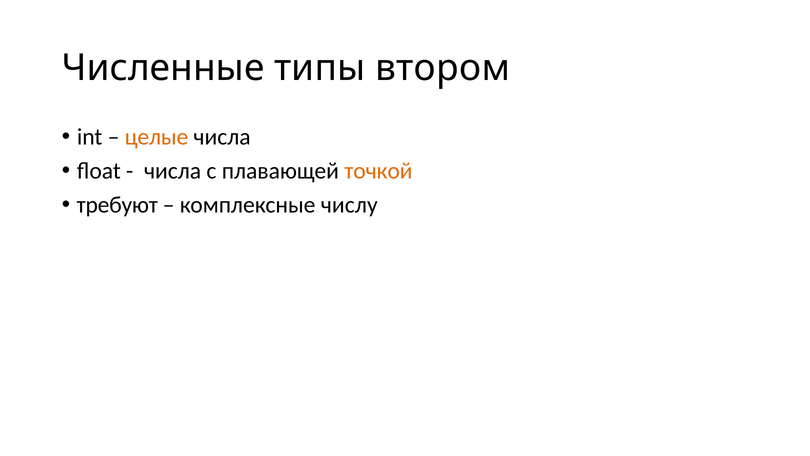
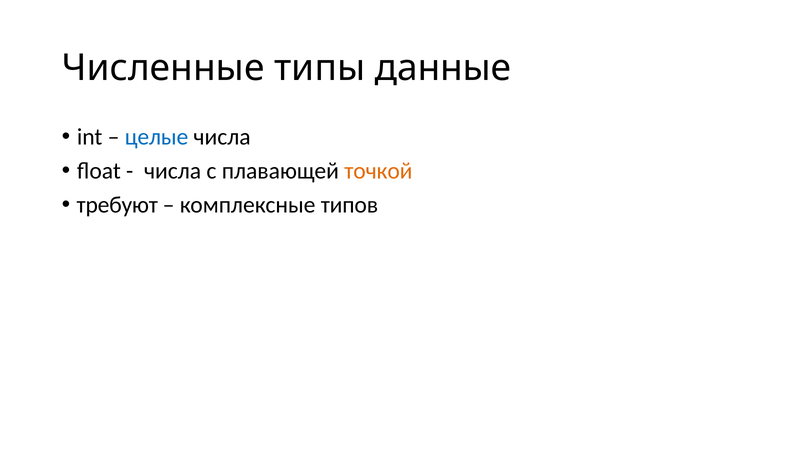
втором: втором -> данные (443, 68)
целые colour: orange -> blue (157, 137)
числу: числу -> типов (349, 205)
